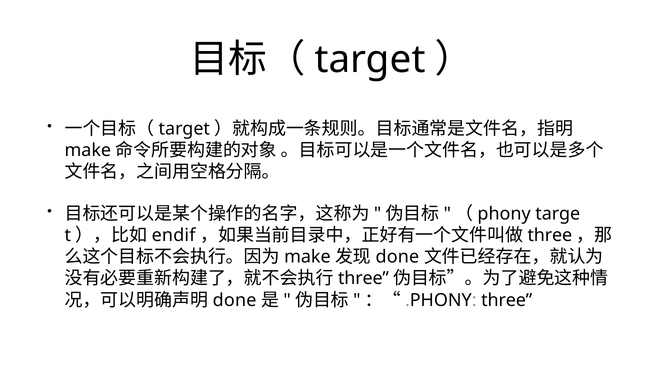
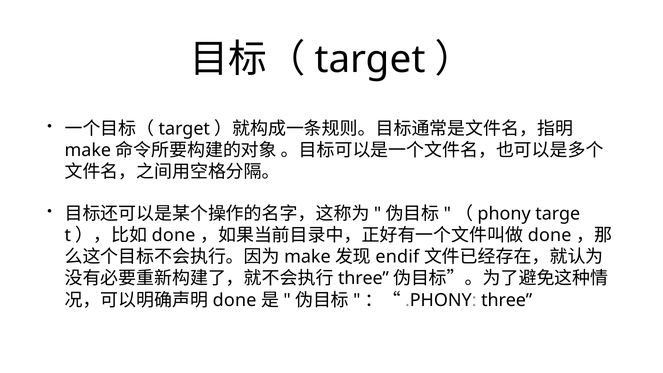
endif: endif -> done (174, 235)
three: three -> done (550, 235)
done: done -> endif (397, 257)
